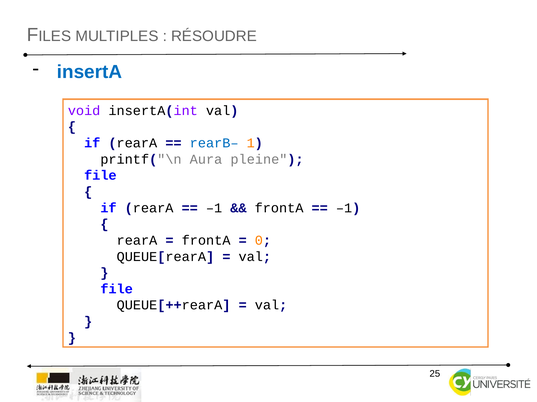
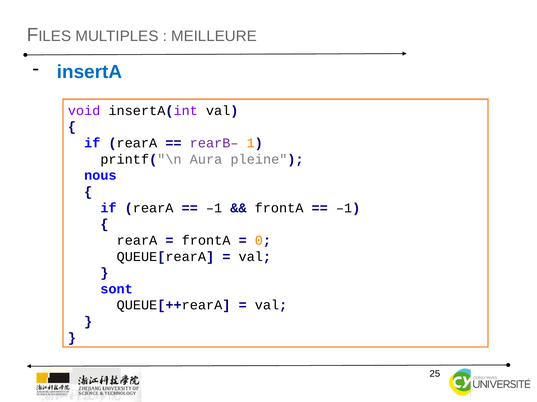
RÉSOUDRE: RÉSOUDRE -> MEILLEURE (214, 36)
rearB– colour: blue -> purple (214, 143)
file: file -> nous (100, 176)
file: file -> sont (117, 289)
